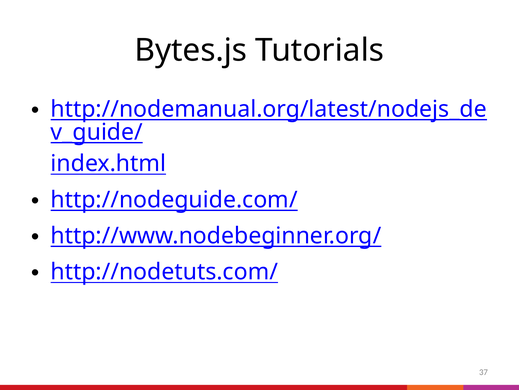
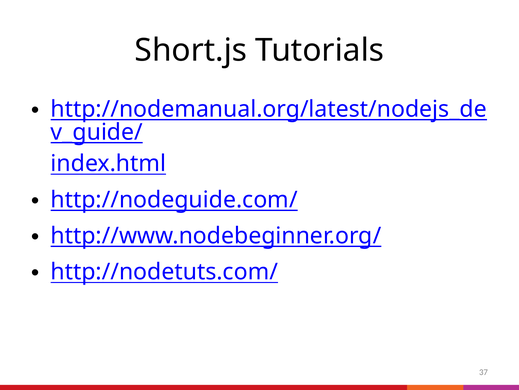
Bytes.js: Bytes.js -> Short.js (191, 50)
